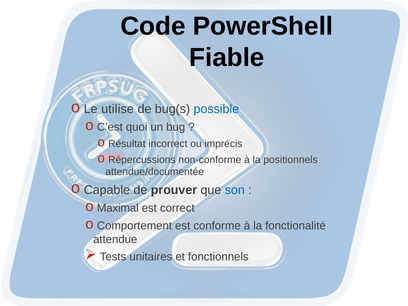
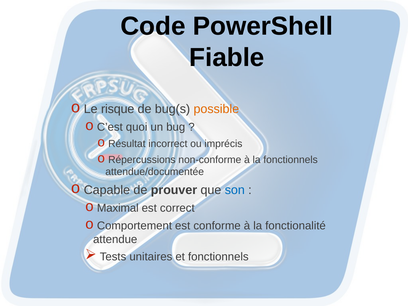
utilise: utilise -> risque (118, 109)
possible colour: blue -> orange (216, 109)
la positionnels: positionnels -> fonctionnels (291, 160)
